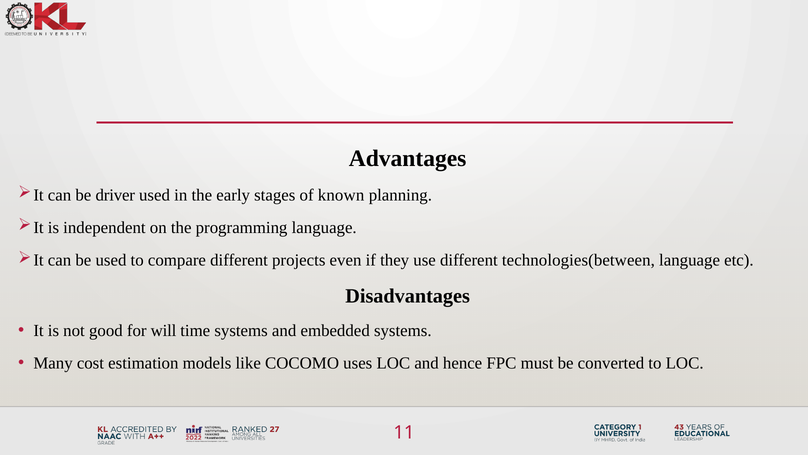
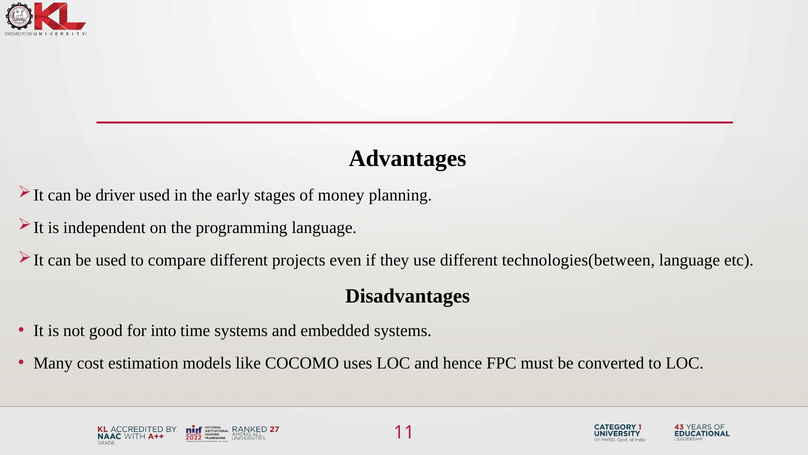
known: known -> money (341, 195)
will: will -> into (164, 330)
